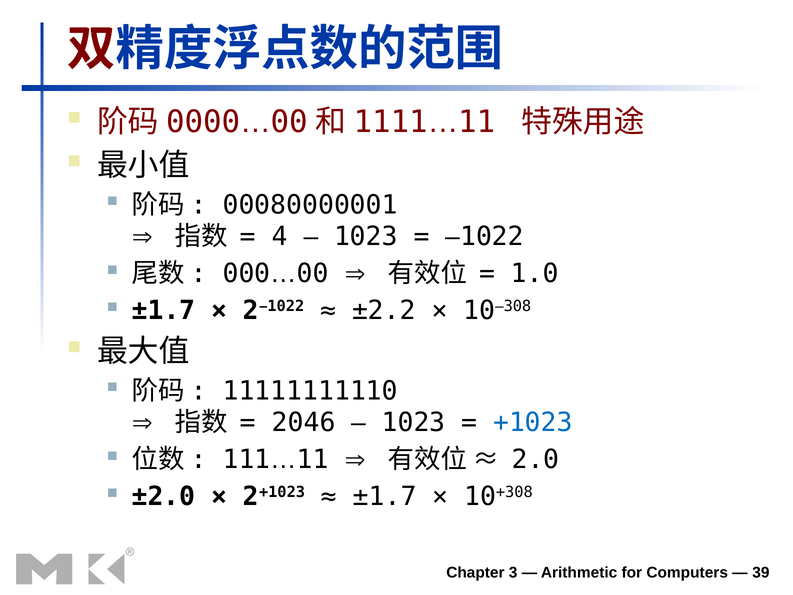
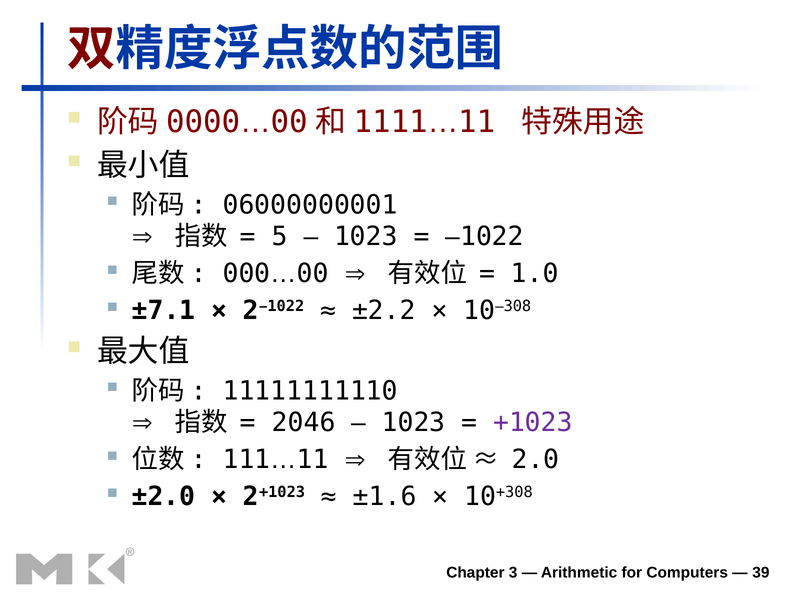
00080000001: 00080000001 -> 06000000001 (310, 205)
4: 4 -> 5 (280, 237)
±1.7: ±1.7 -> ±7.1 (164, 311)
+1023 colour: blue -> purple (533, 422)
±1.7: ±1.7 -> ±1.6 (385, 496)
